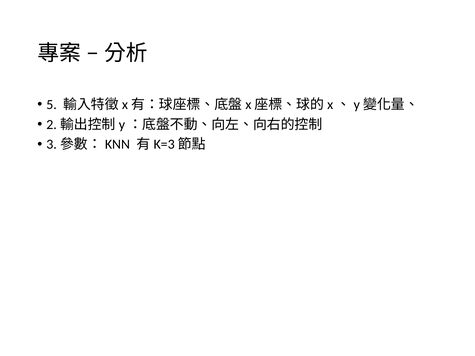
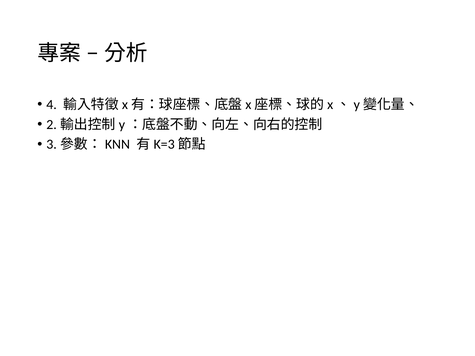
5: 5 -> 4 (52, 105)
